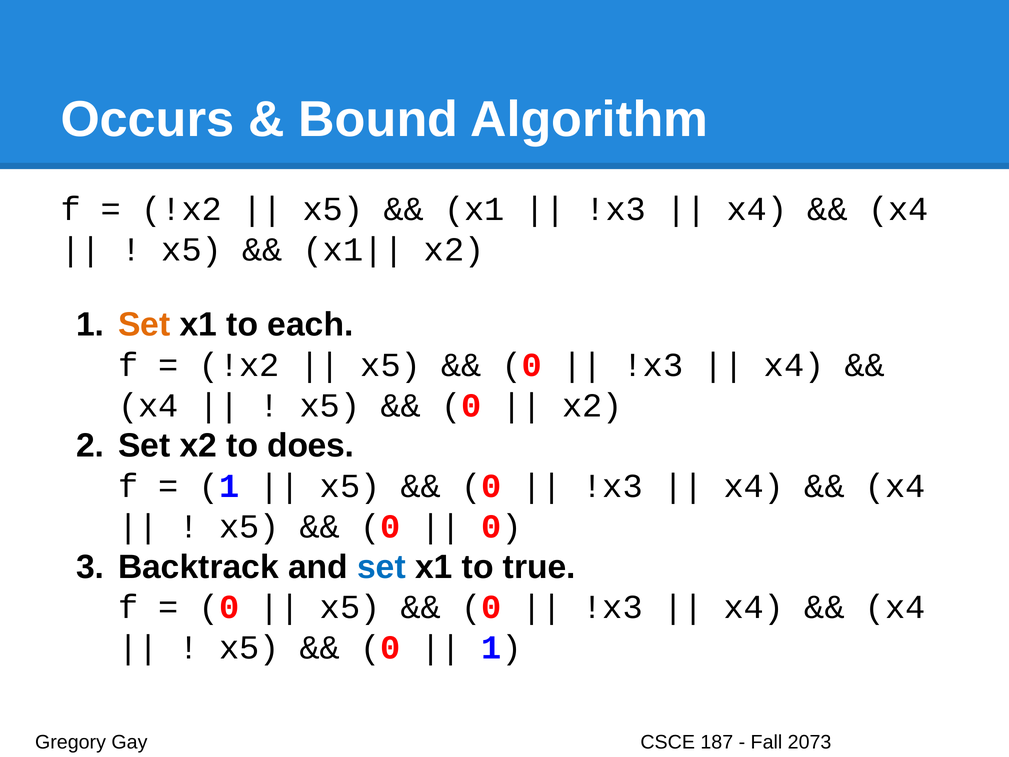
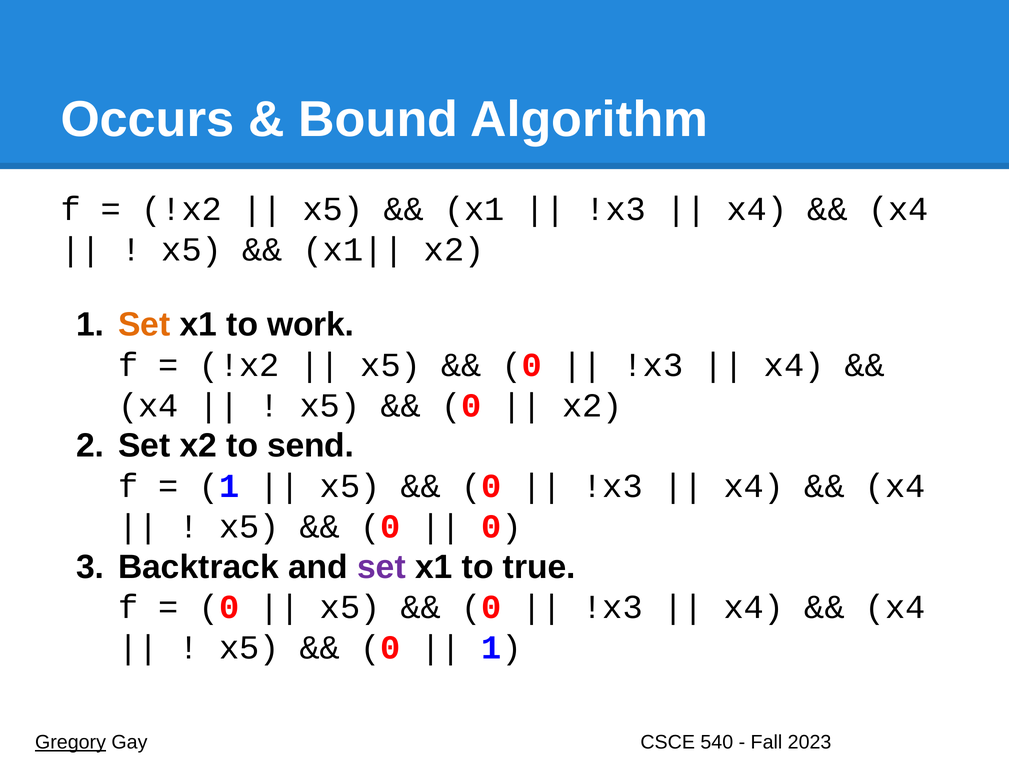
each: each -> work (311, 325)
does: does -> send (311, 446)
set colour: blue -> purple (381, 567)
Gregory underline: none -> present (71, 742)
187: 187 -> 540 (717, 742)
2073: 2073 -> 2023 (810, 742)
